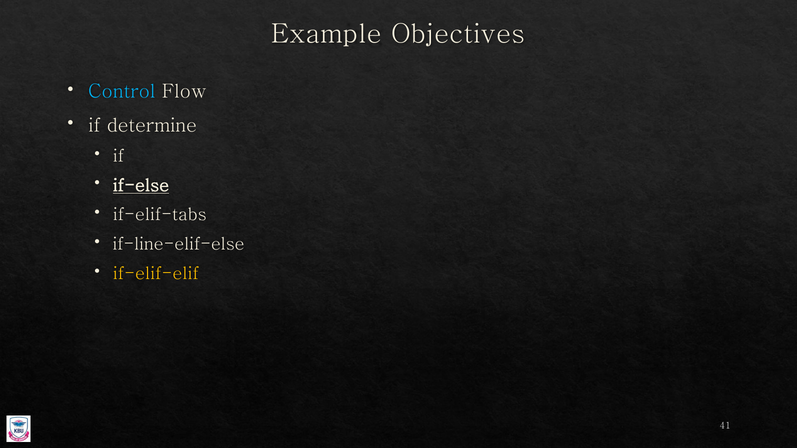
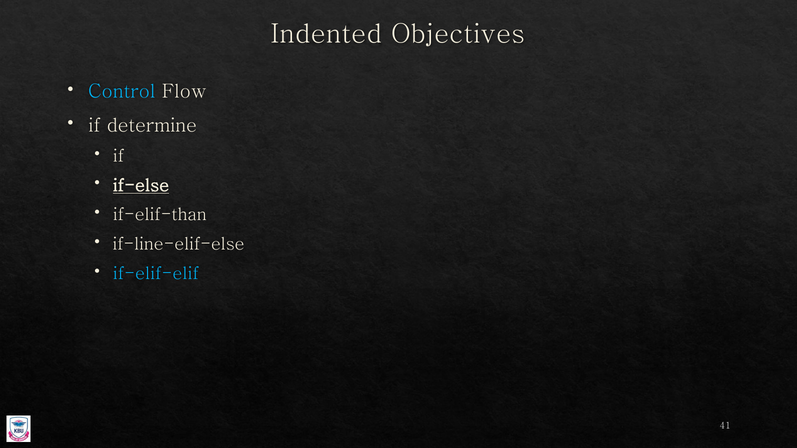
Example: Example -> Indented (327, 34)
if-elif-tabs: if-elif-tabs -> if-elif-than (160, 215)
if-elif-elif colour: yellow -> light blue (156, 274)
